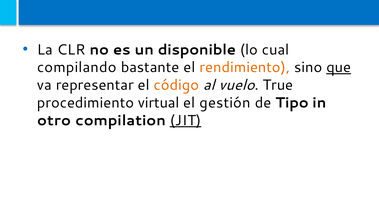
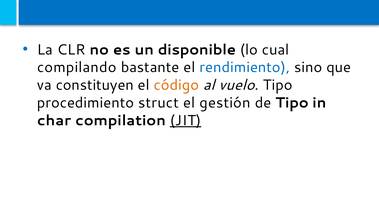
rendimiento colour: orange -> blue (245, 67)
que underline: present -> none (339, 67)
representar: representar -> constituyen (95, 85)
vuelo True: True -> Tipo (278, 85)
virtual: virtual -> struct (159, 103)
otro: otro -> char (54, 121)
